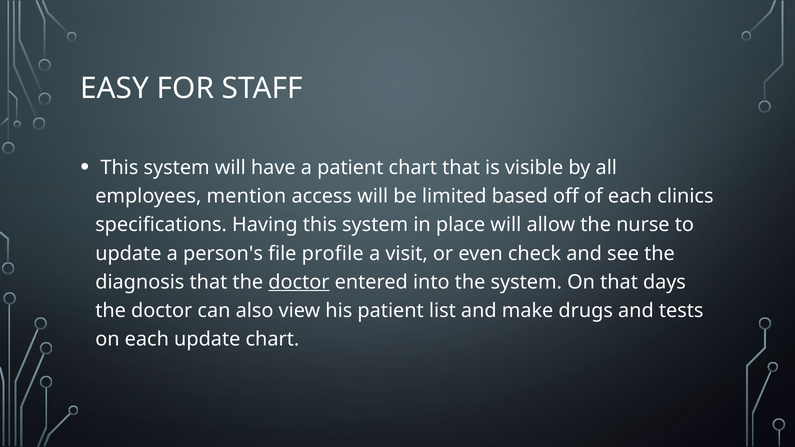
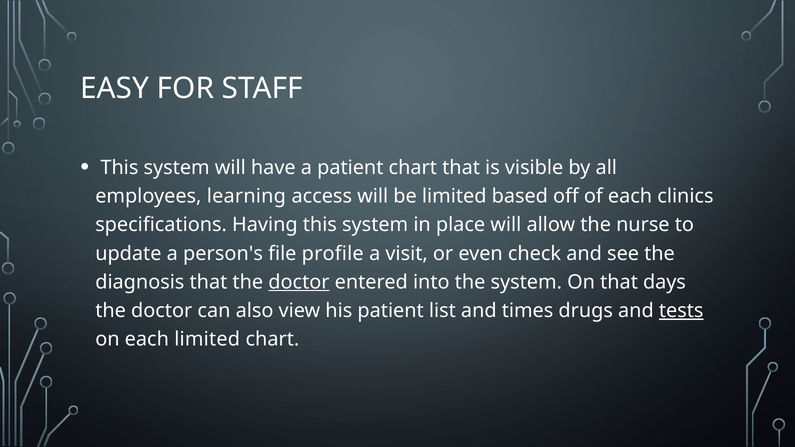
mention: mention -> learning (246, 196)
make: make -> times (528, 311)
tests underline: none -> present (681, 311)
each update: update -> limited (207, 339)
